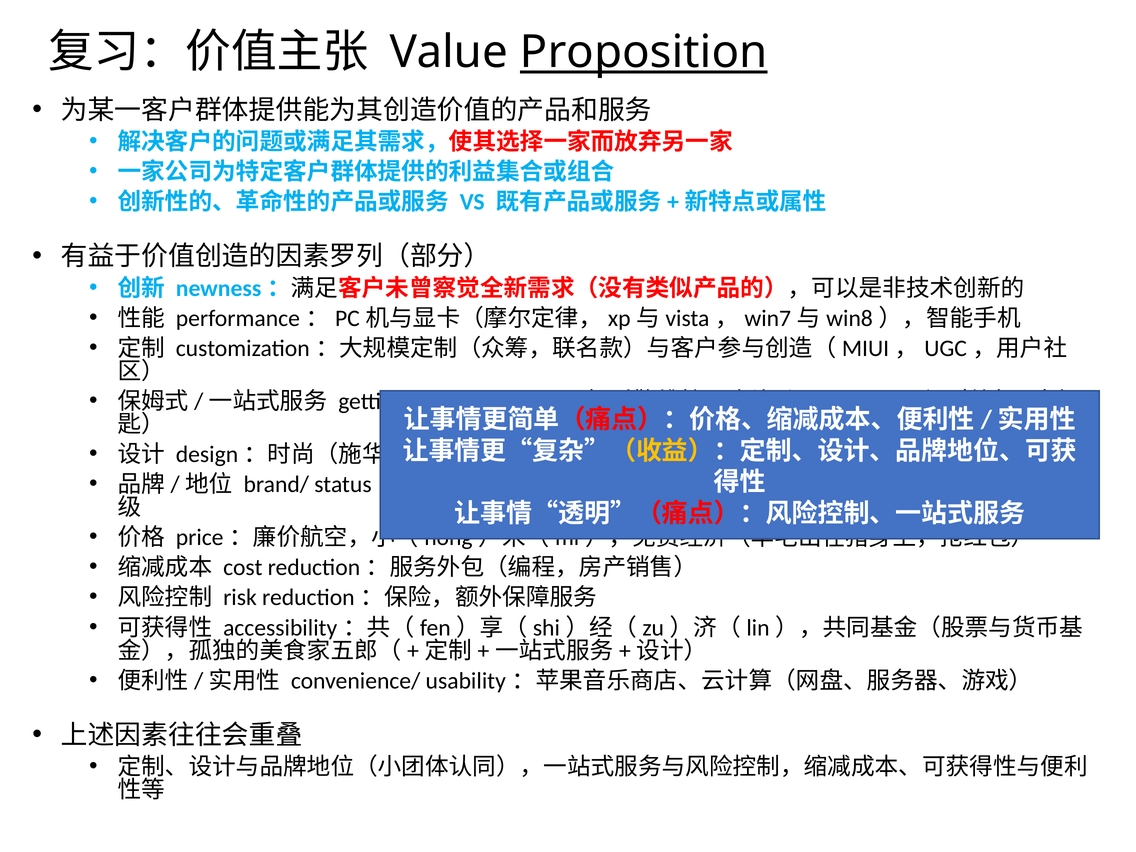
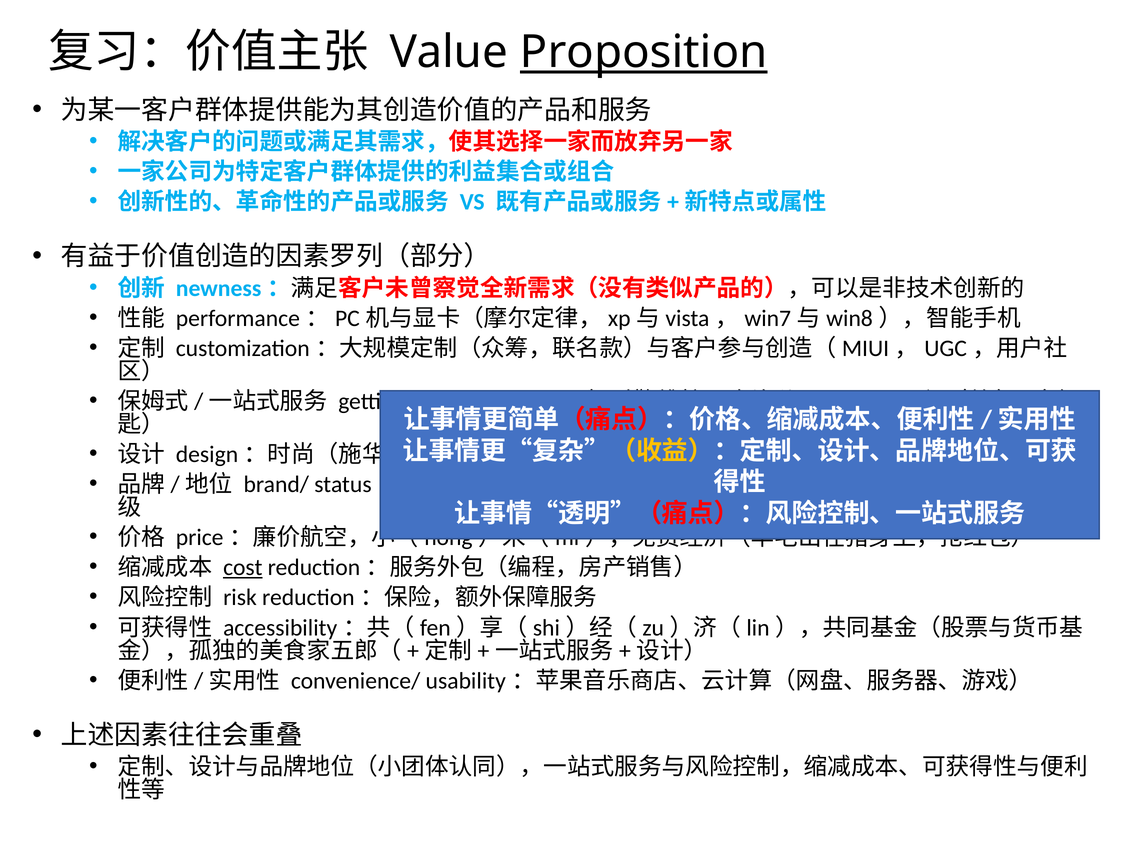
cost underline: none -> present (243, 568)
